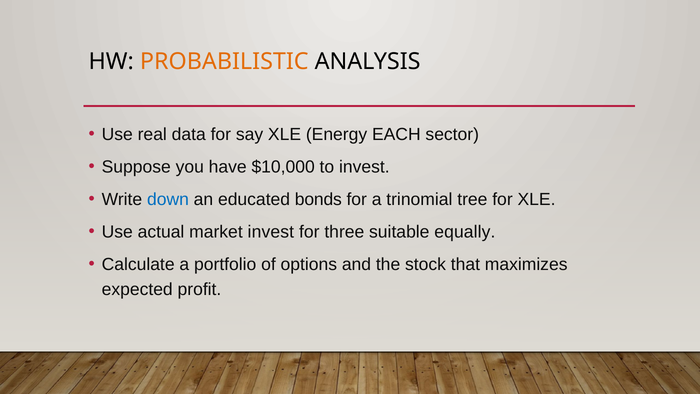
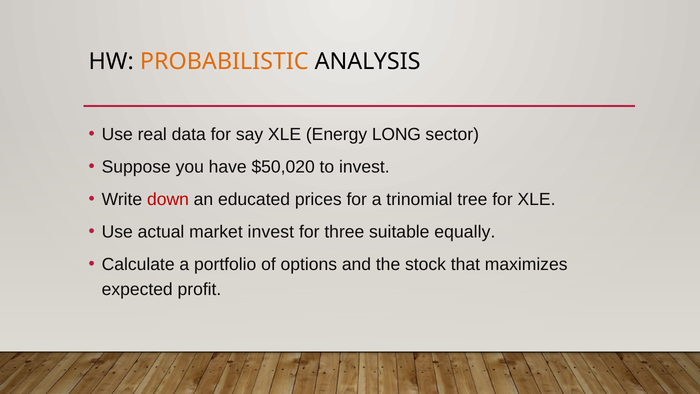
EACH: EACH -> LONG (396, 134)
$10,000: $10,000 -> $50,020 (283, 167)
down colour: blue -> red (168, 199)
bonds: bonds -> prices (318, 199)
